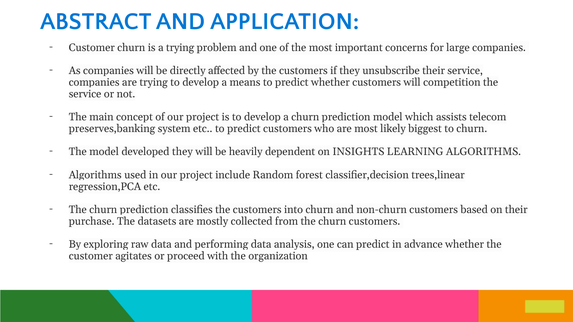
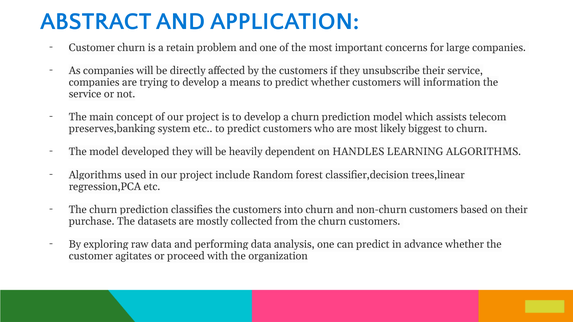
a trying: trying -> retain (180, 48)
competition: competition -> information (452, 82)
INSIGHTS: INSIGHTS -> HANDLES (358, 152)
